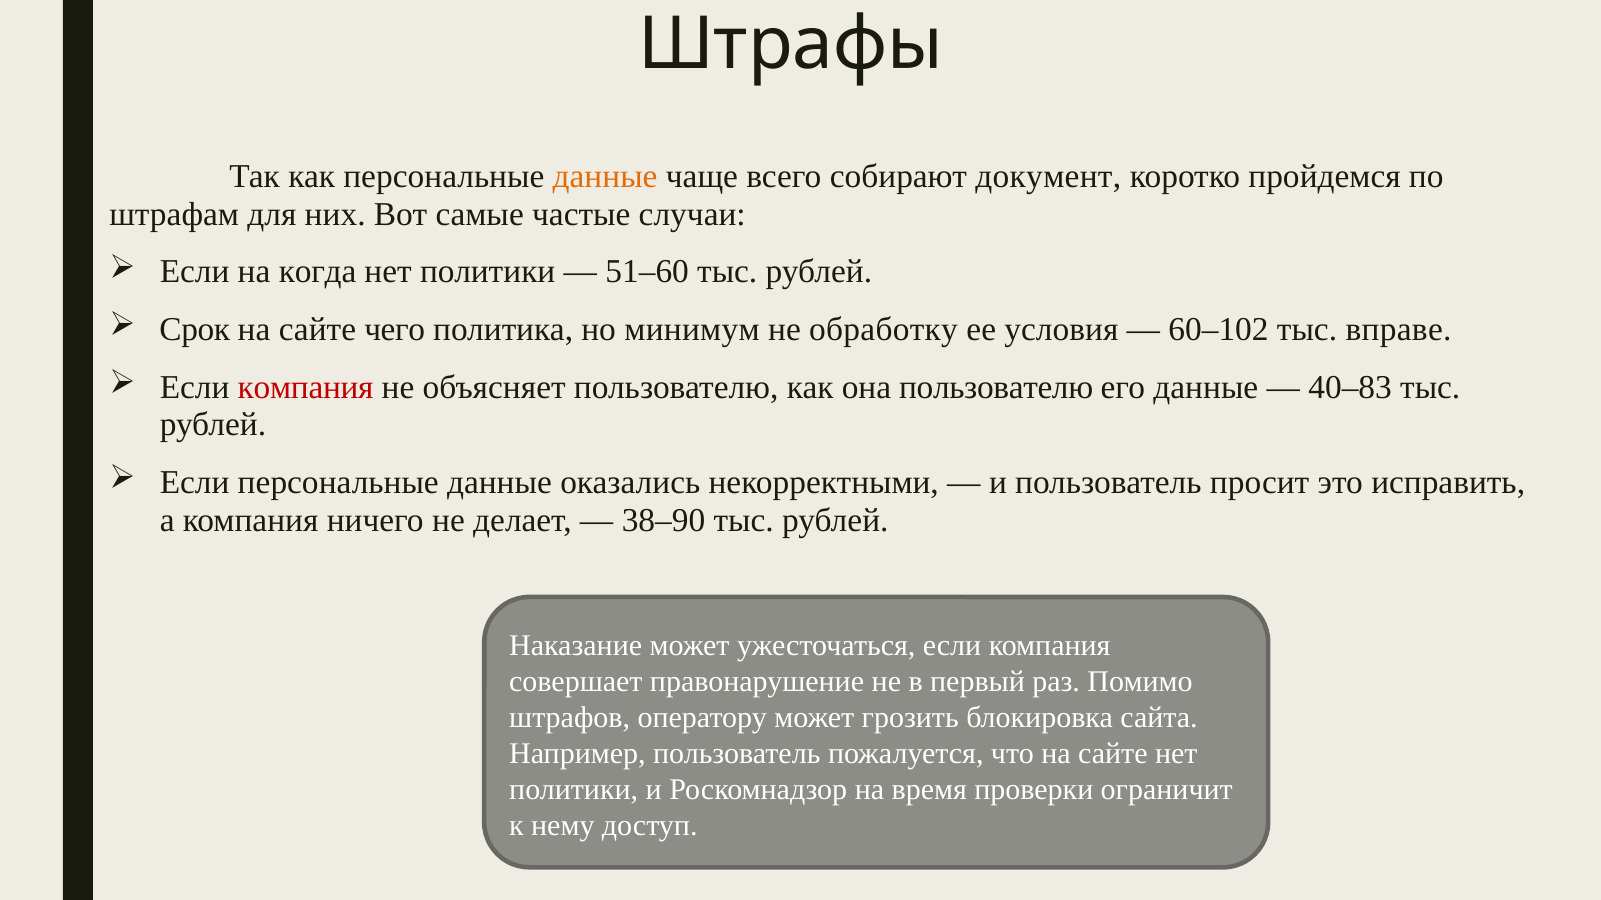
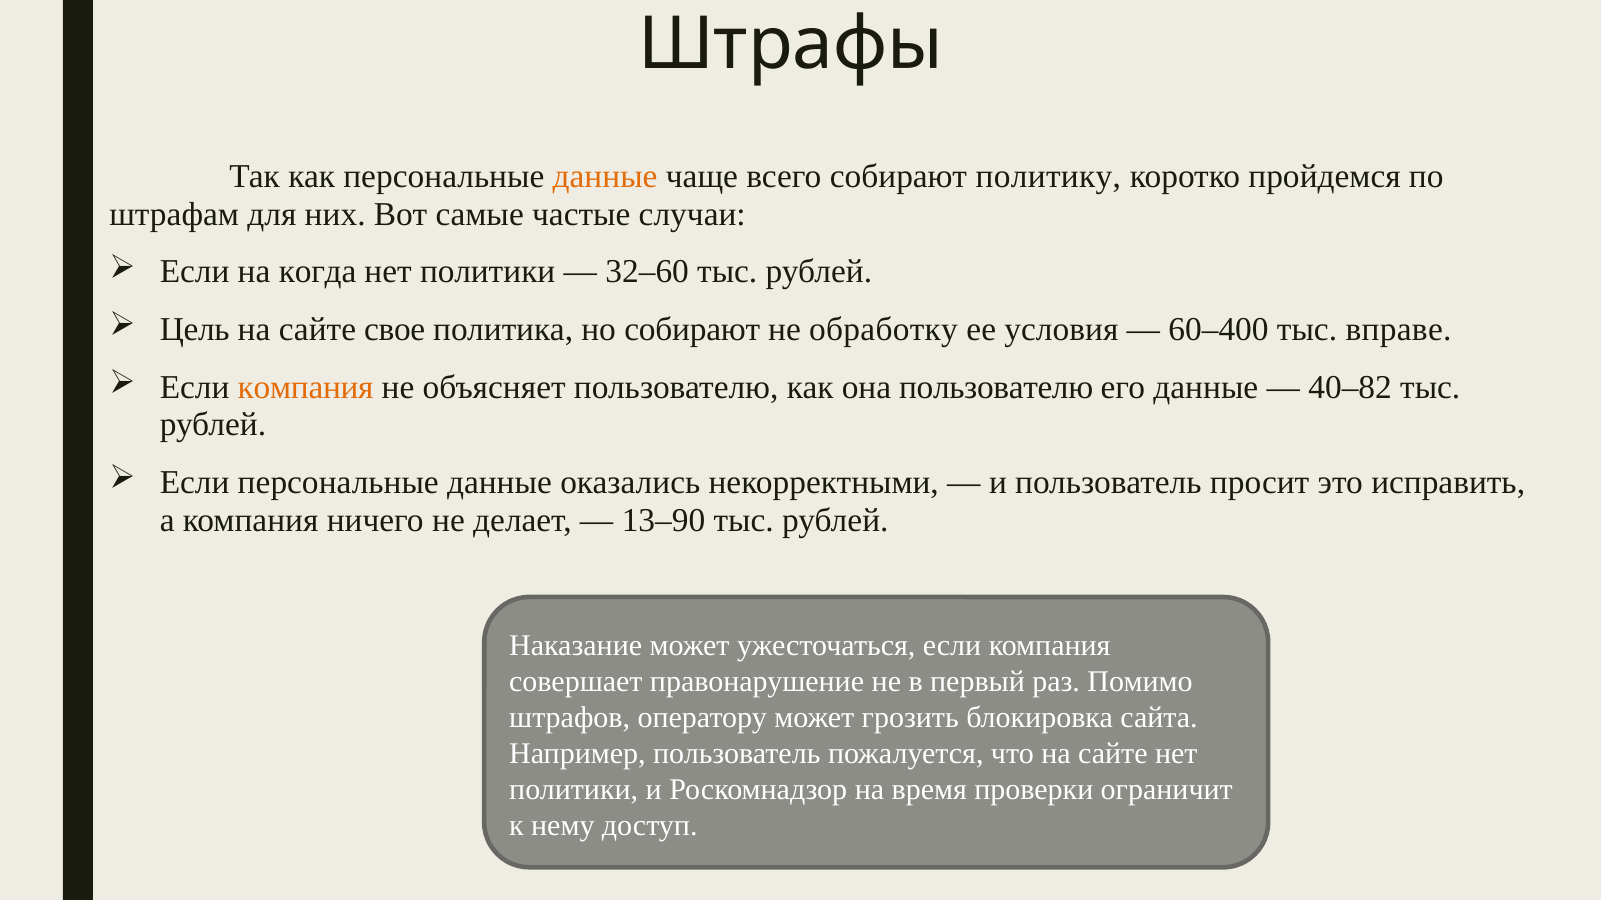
документ: документ -> политику (1048, 177)
51–60: 51–60 -> 32–60 (647, 272)
Срок: Срок -> Цель (195, 330)
чего: чего -> свое (395, 330)
но минимум: минимум -> собирают (692, 330)
60–102: 60–102 -> 60–400 (1219, 330)
компания colour: red -> orange (306, 387)
40–83: 40–83 -> 40–82 (1350, 387)
38–90: 38–90 -> 13–90 (664, 520)
